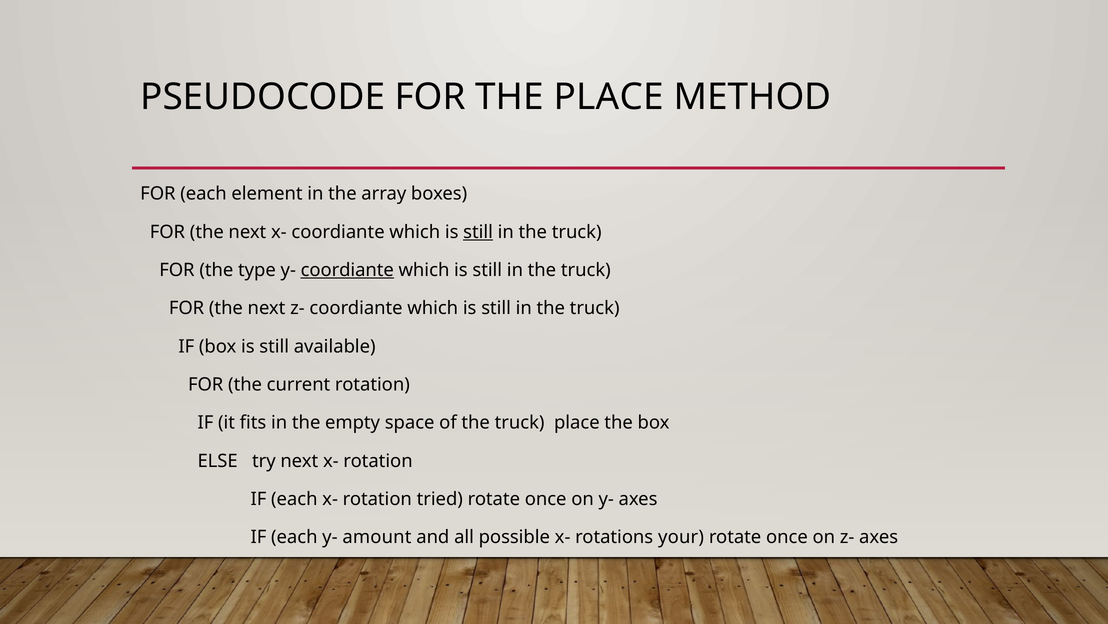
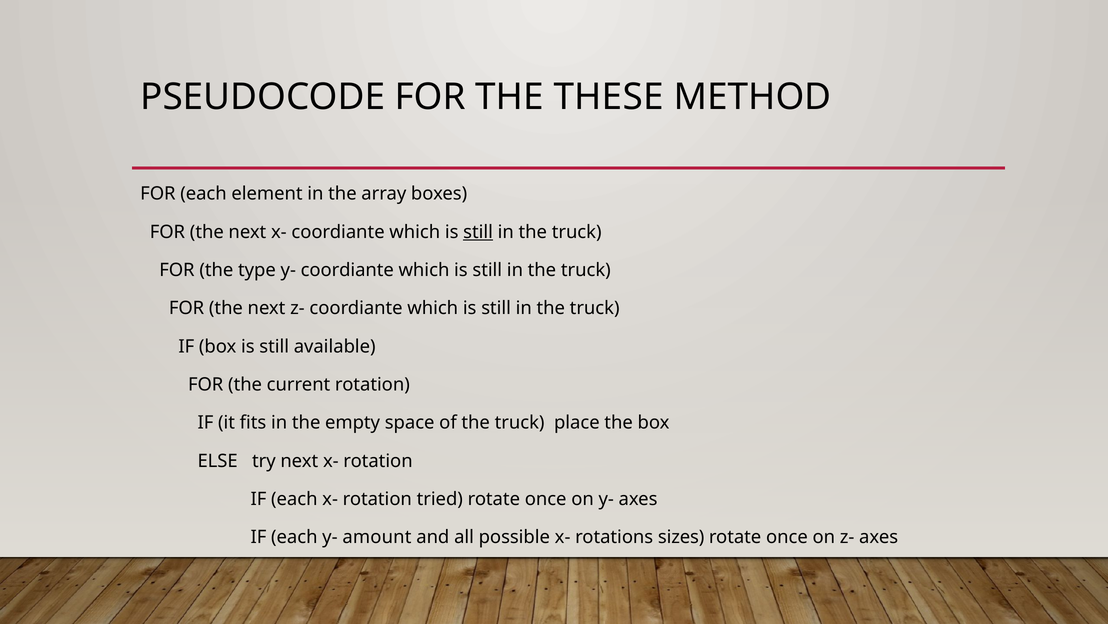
THE PLACE: PLACE -> THESE (609, 97)
coordiante underline: present -> none (347, 270)
your: your -> sizes (681, 537)
